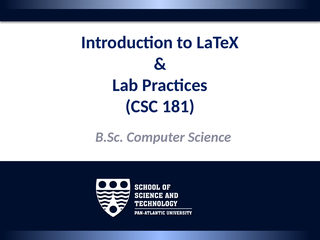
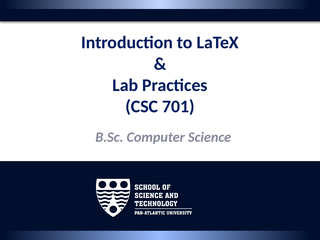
181: 181 -> 701 (178, 107)
